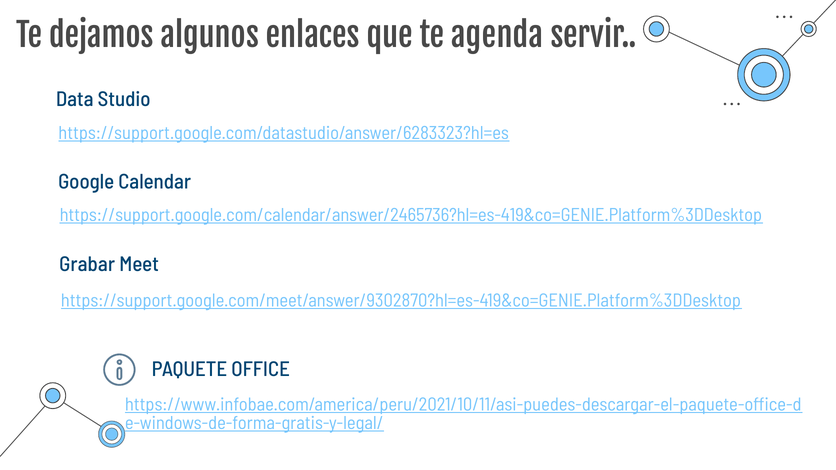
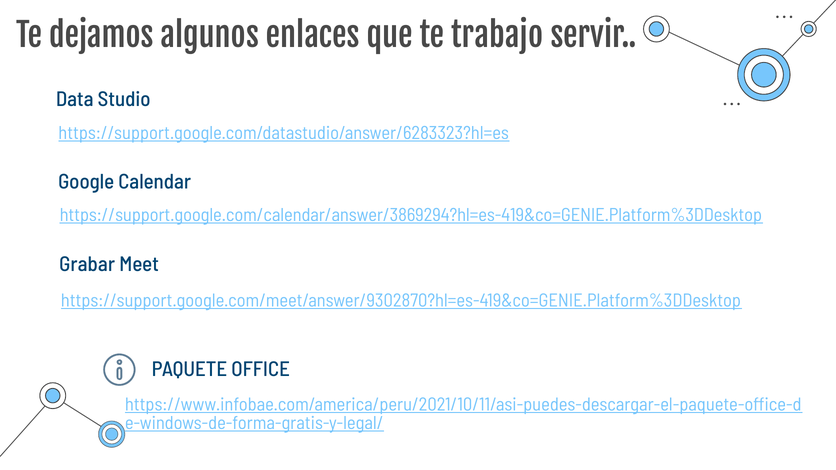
agenda: agenda -> trabajo (497, 37)
https://support.google.com/calendar/answer/2465736?hl=es-419&co=GENIE.Platform%3DDesktop: https://support.google.com/calendar/answer/2465736?hl=es-419&co=GENIE.Platform%3DDesktop -> https://support.google.com/calendar/answer/3869294?hl=es-419&co=GENIE.Platform%3DDesktop (411, 215)
